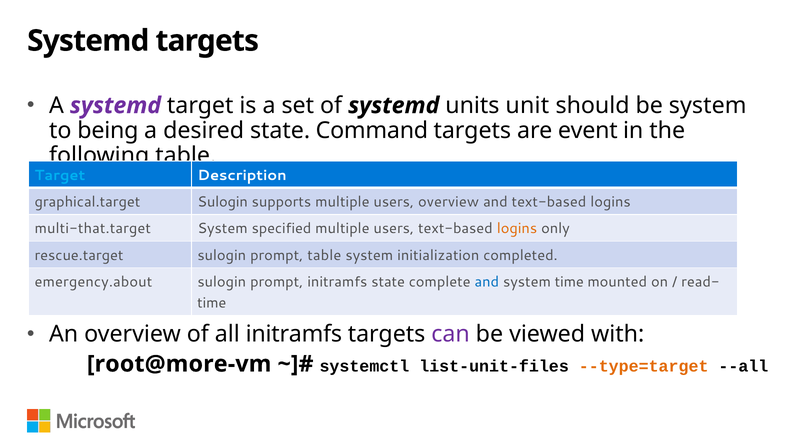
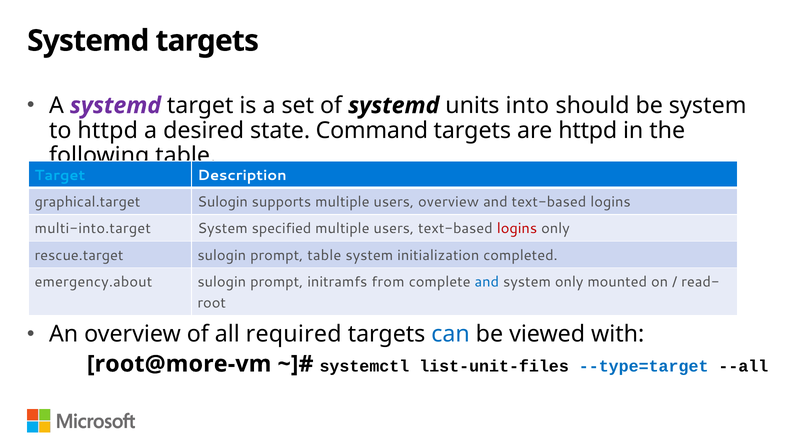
unit: unit -> into (527, 105)
to being: being -> httpd (108, 131)
are event: event -> httpd (588, 131)
multi-that.target: multi-that.target -> multi-into.target (93, 228)
logins colour: orange -> red (517, 228)
initramfs state: state -> from (388, 282)
system time: time -> only (569, 282)
time: time -> root (212, 303)
all initramfs: initramfs -> required (294, 334)
can colour: purple -> blue (451, 334)
--type=target colour: orange -> blue (644, 366)
